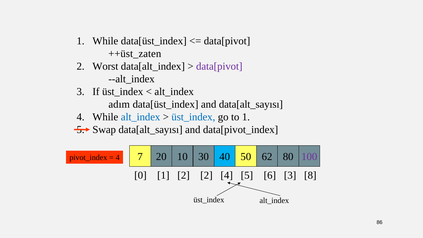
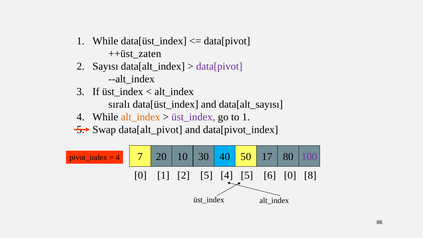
Worst: Worst -> Sayısı (105, 66)
adım: adım -> sıralı (119, 104)
alt_index colour: blue -> orange (141, 117)
üst_index colour: blue -> purple (193, 117)
Swap data[alt_sayısı: data[alt_sayısı -> data[alt_pivot (150, 130)
62: 62 -> 17 (267, 157)
2 2: 2 -> 5 (206, 175)
6 3: 3 -> 0 (290, 175)
